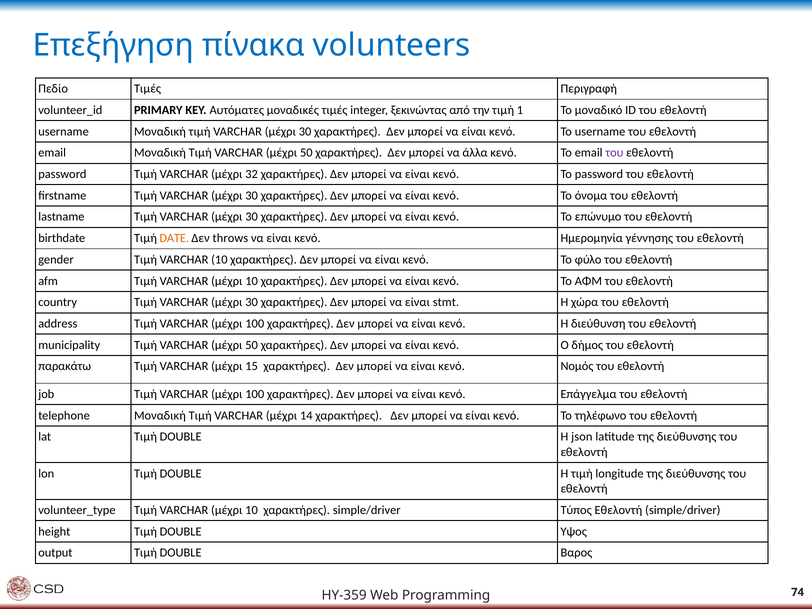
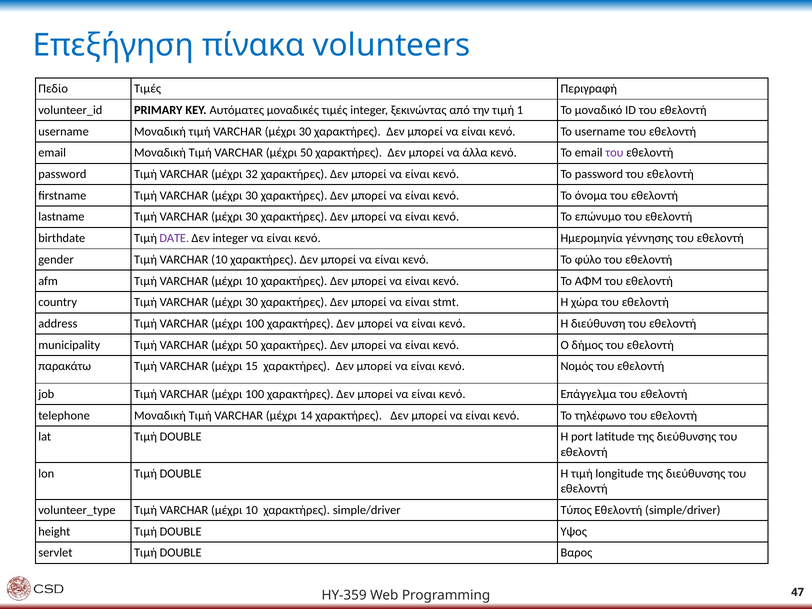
DATE colour: orange -> purple (174, 238)
Δεν throws: throws -> integer (230, 238)
json: json -> port (582, 437)
output: output -> servlet (55, 553)
74: 74 -> 47 (798, 592)
